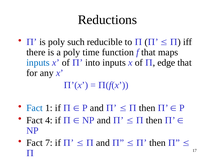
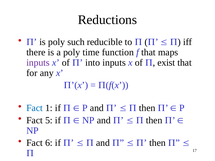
inputs colour: blue -> purple (38, 63)
edge: edge -> exist (166, 63)
4: 4 -> 5 (49, 120)
7: 7 -> 6 (49, 143)
